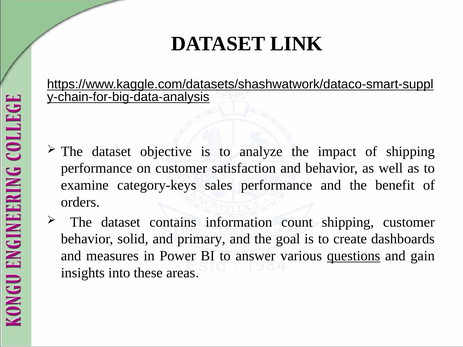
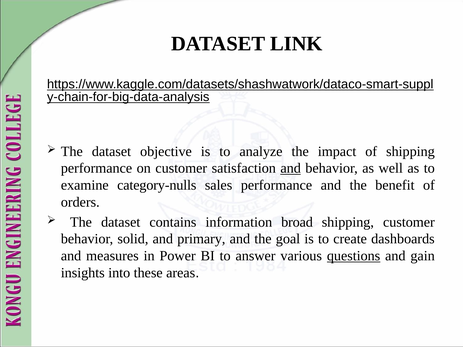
and underline: none -> present (291, 168)
category-keys: category-keys -> category-nulls (157, 185)
count: count -> broad (297, 222)
